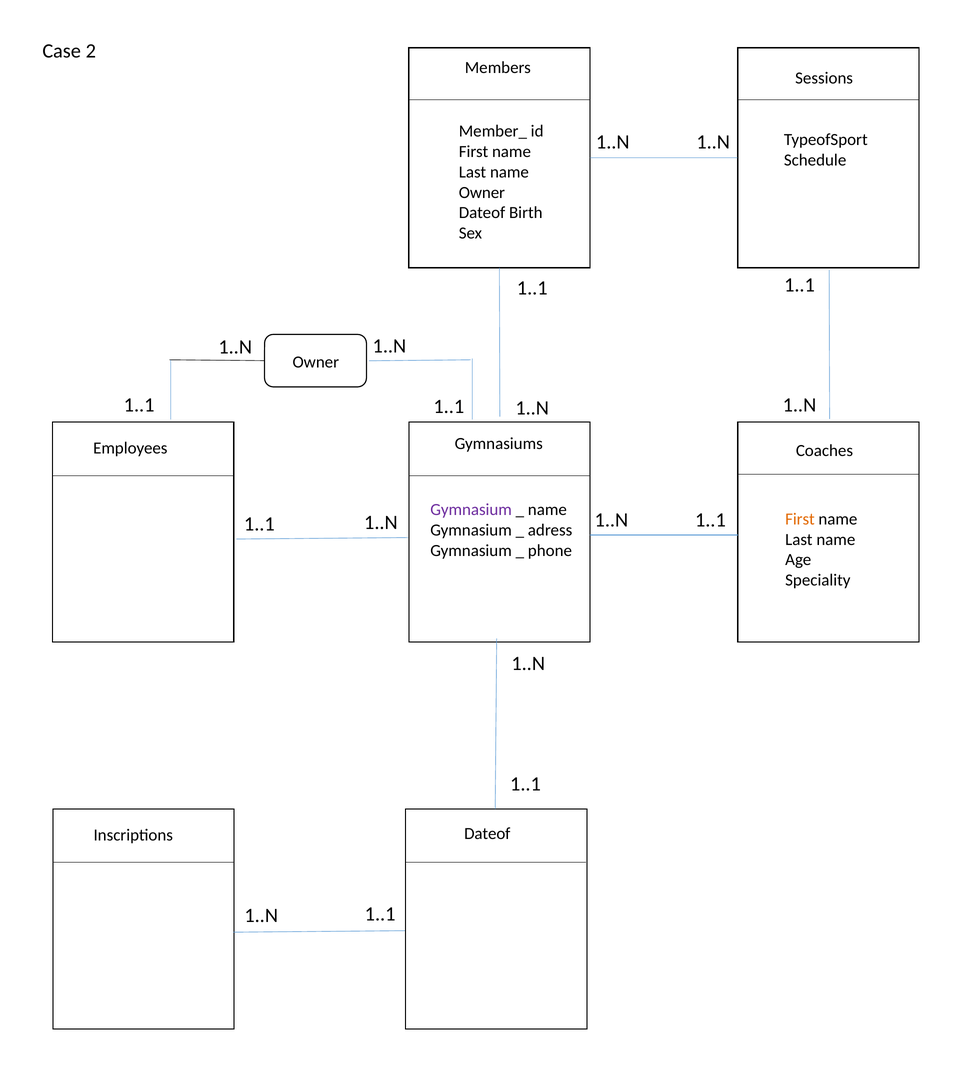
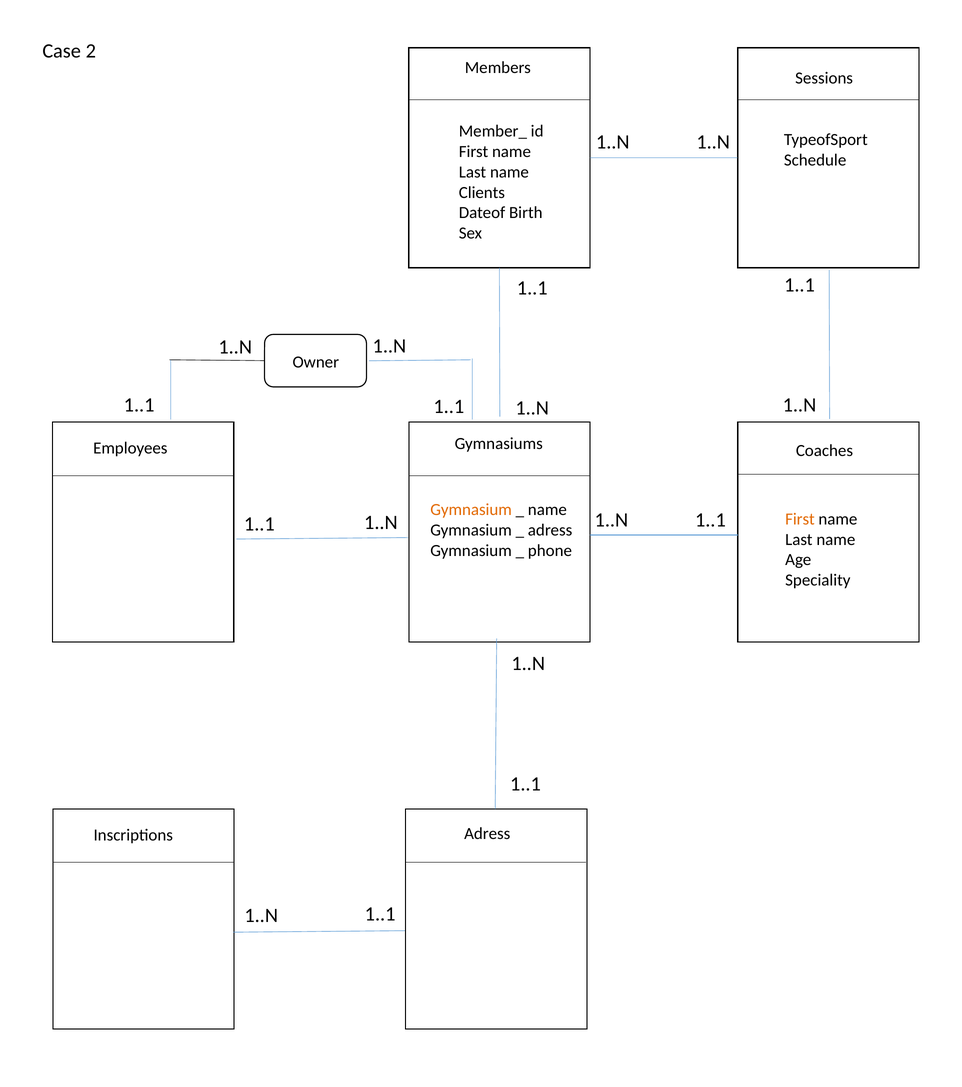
Owner: Owner -> Clients (482, 192)
Gymnasium colour: purple -> orange (471, 509)
Dateof: Dateof -> Adress (487, 833)
